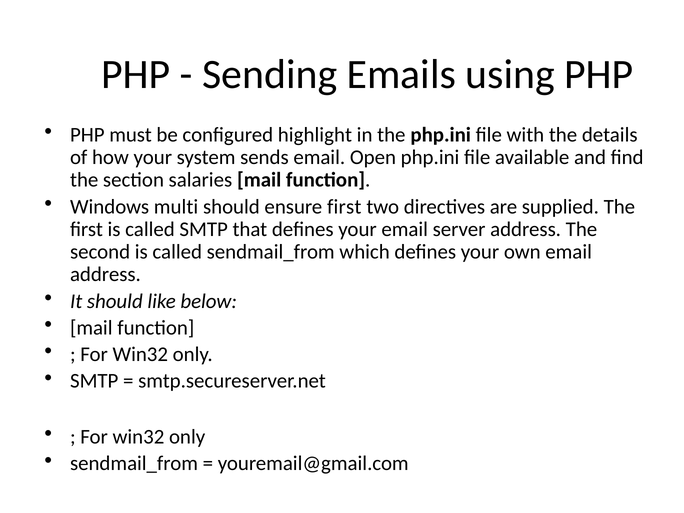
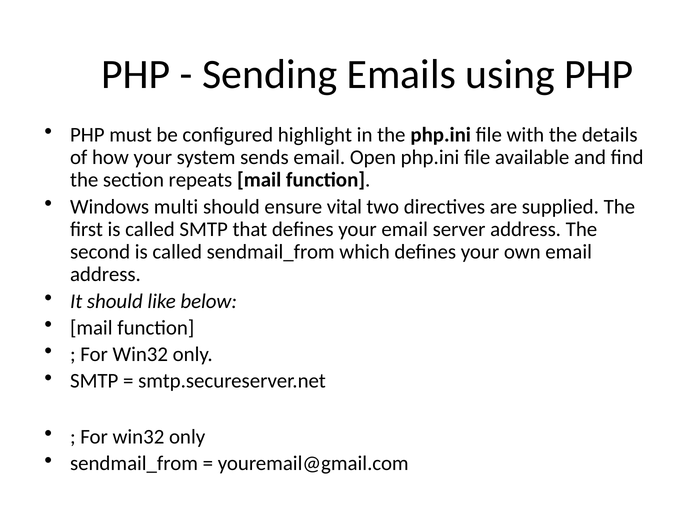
salaries: salaries -> repeats (200, 180)
ensure first: first -> vital (344, 207)
